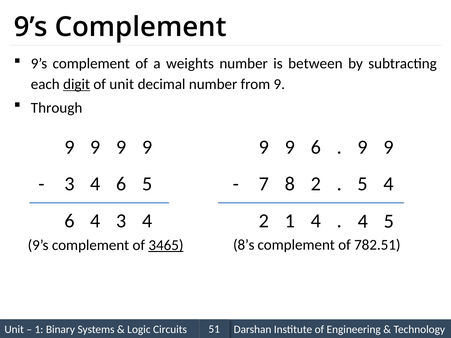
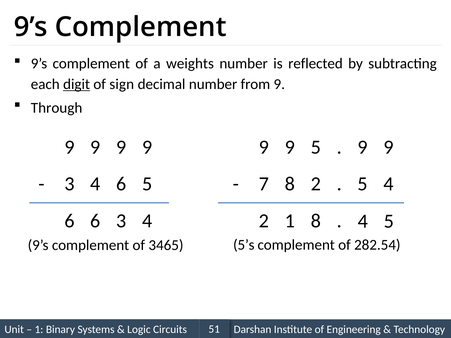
between: between -> reflected (315, 64)
of unit: unit -> sign (122, 84)
6: 6 -> 5 (316, 147)
6 4: 4 -> 6 (95, 221)
1 4: 4 -> 8 (316, 221)
8’s: 8’s -> 5’s (244, 245)
782.51: 782.51 -> 282.54 (377, 245)
3465 underline: present -> none (166, 245)
